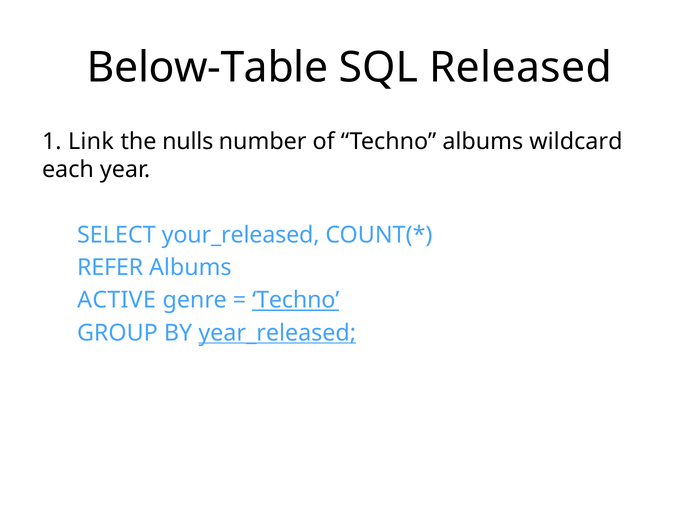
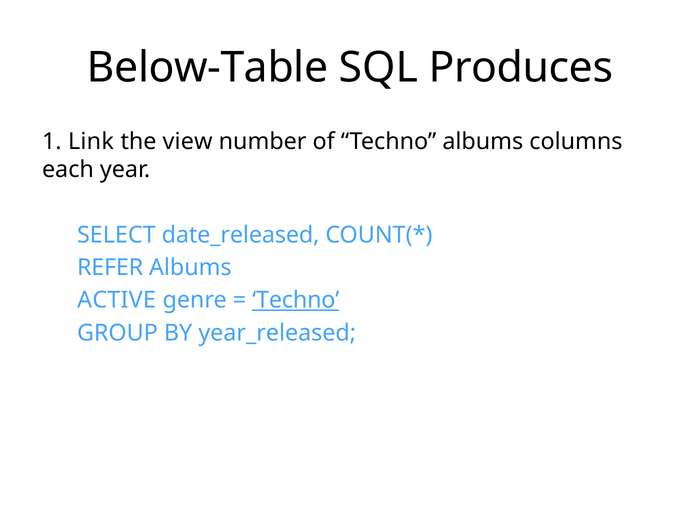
Released: Released -> Produces (521, 68)
nulls: nulls -> view (188, 142)
wildcard: wildcard -> columns (576, 142)
your_released: your_released -> date_released (241, 235)
year_released underline: present -> none (277, 333)
